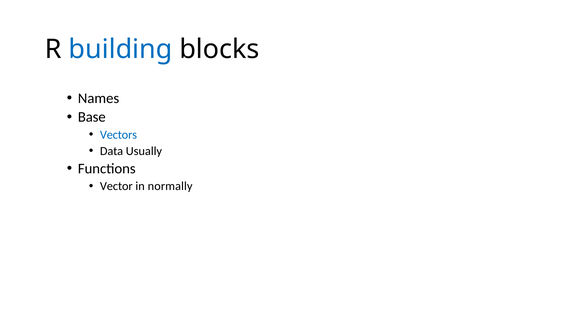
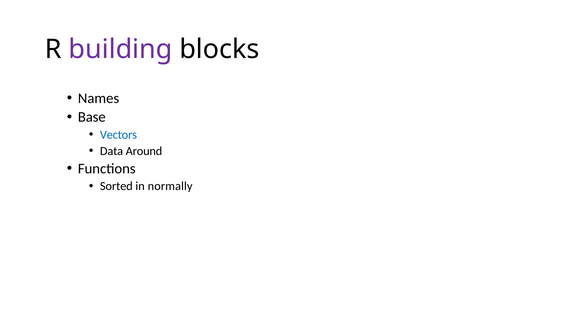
building colour: blue -> purple (120, 49)
Usually: Usually -> Around (144, 151)
Vector: Vector -> Sorted (116, 186)
